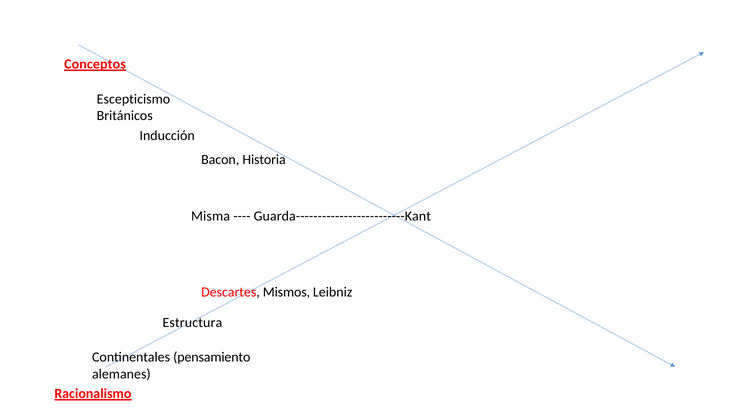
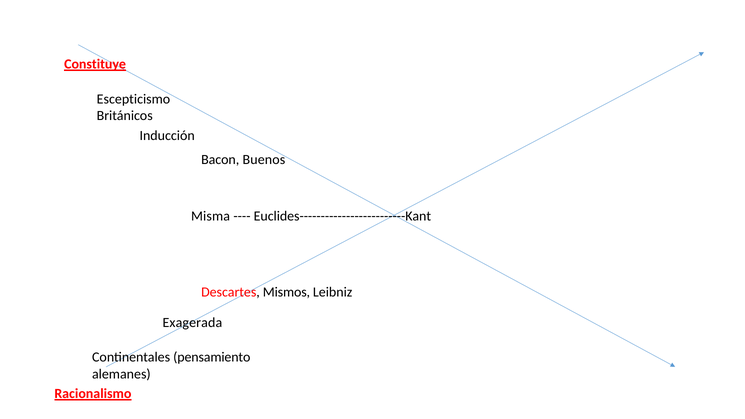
Conceptos: Conceptos -> Constituye (95, 64)
Historia: Historia -> Buenos (264, 159)
Guarda-------------------------Kant: Guarda-------------------------Kant -> Euclides-------------------------Kant (342, 216)
Estructura: Estructura -> Exagerada (192, 322)
